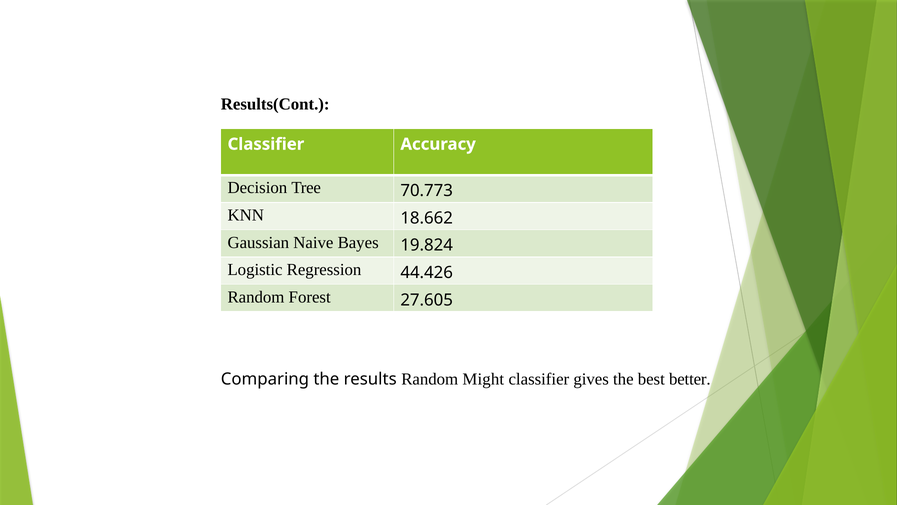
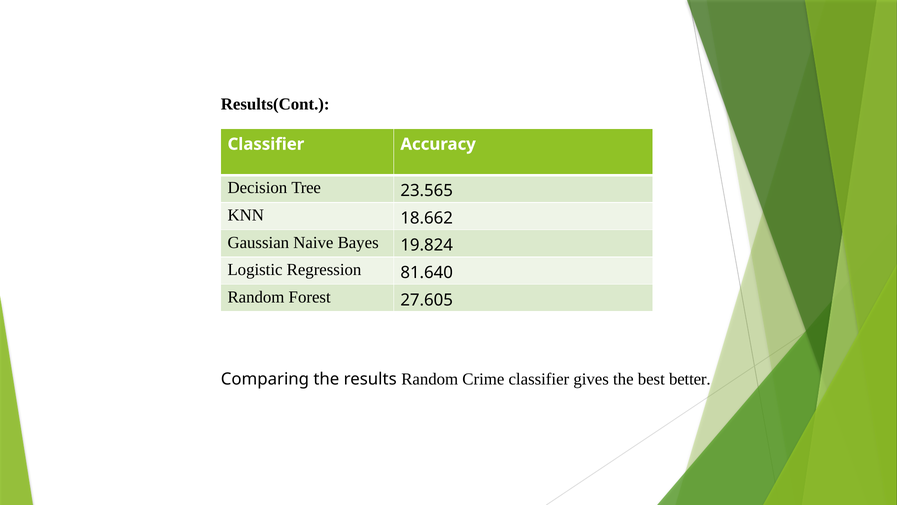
70.773: 70.773 -> 23.565 (427, 191)
44.426: 44.426 -> 81.640 (427, 272)
Might: Might -> Crime (483, 379)
